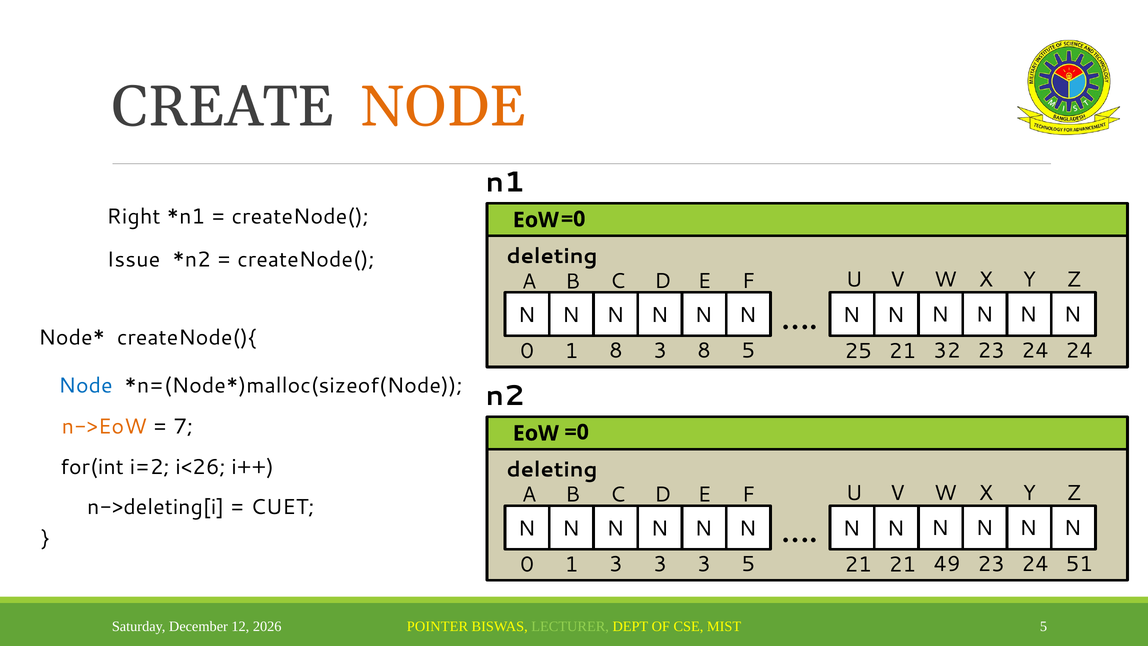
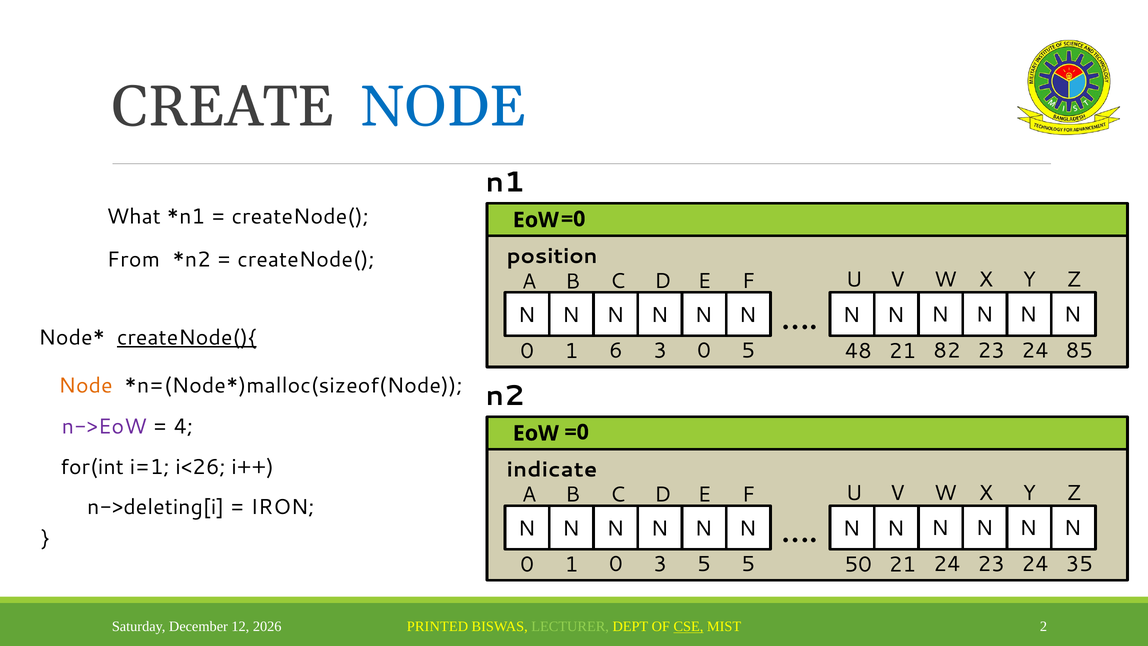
NODE colour: orange -> blue (444, 107)
Right: Right -> What (134, 217)
Issue: Issue -> From (133, 260)
createNode( deleting: deleting -> position (552, 256)
createNode(){ underline: none -> present (187, 337)
1 8: 8 -> 6 (616, 351)
3 8: 8 -> 0 (704, 351)
25: 25 -> 48 (858, 351)
32: 32 -> 82 (947, 351)
24 24: 24 -> 85 (1079, 351)
Node colour: blue -> orange (86, 385)
n->EoW colour: orange -> purple (104, 427)
7: 7 -> 4 (183, 427)
i=2: i=2 -> i=1 (150, 467)
deleting: deleting -> indicate (552, 469)
CUET: CUET -> IRON (282, 507)
1 3: 3 -> 0 (616, 564)
3: 3 -> 5 (704, 564)
5 21: 21 -> 50 (858, 564)
21 49: 49 -> 24 (947, 564)
51: 51 -> 35 (1079, 564)
POINTER: POINTER -> PRINTED (437, 626)
CSE underline: none -> present (688, 626)
MIST 5: 5 -> 2 (1044, 626)
